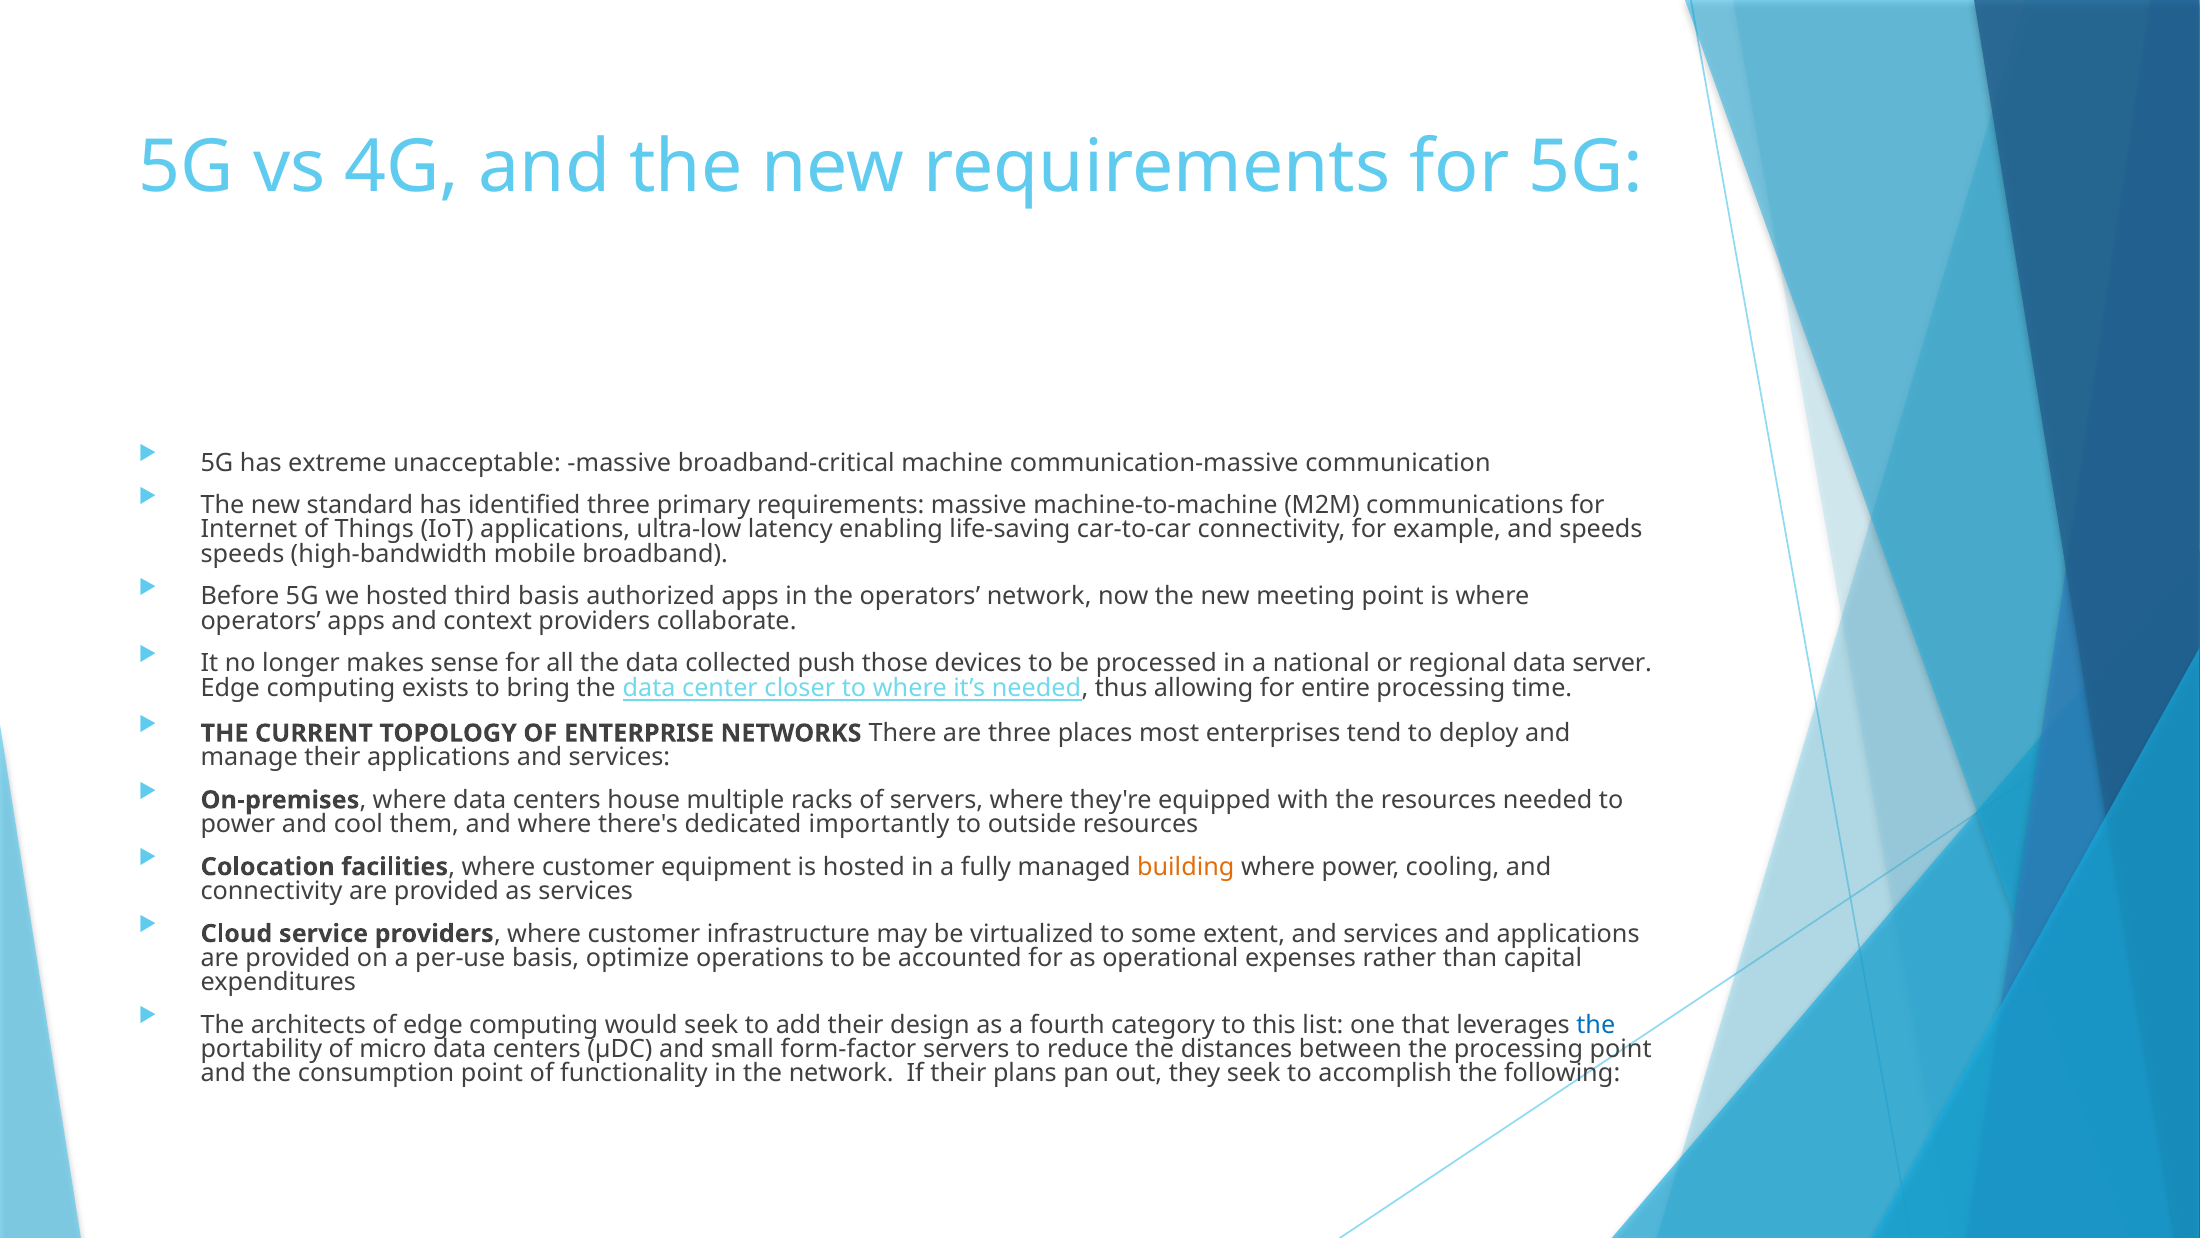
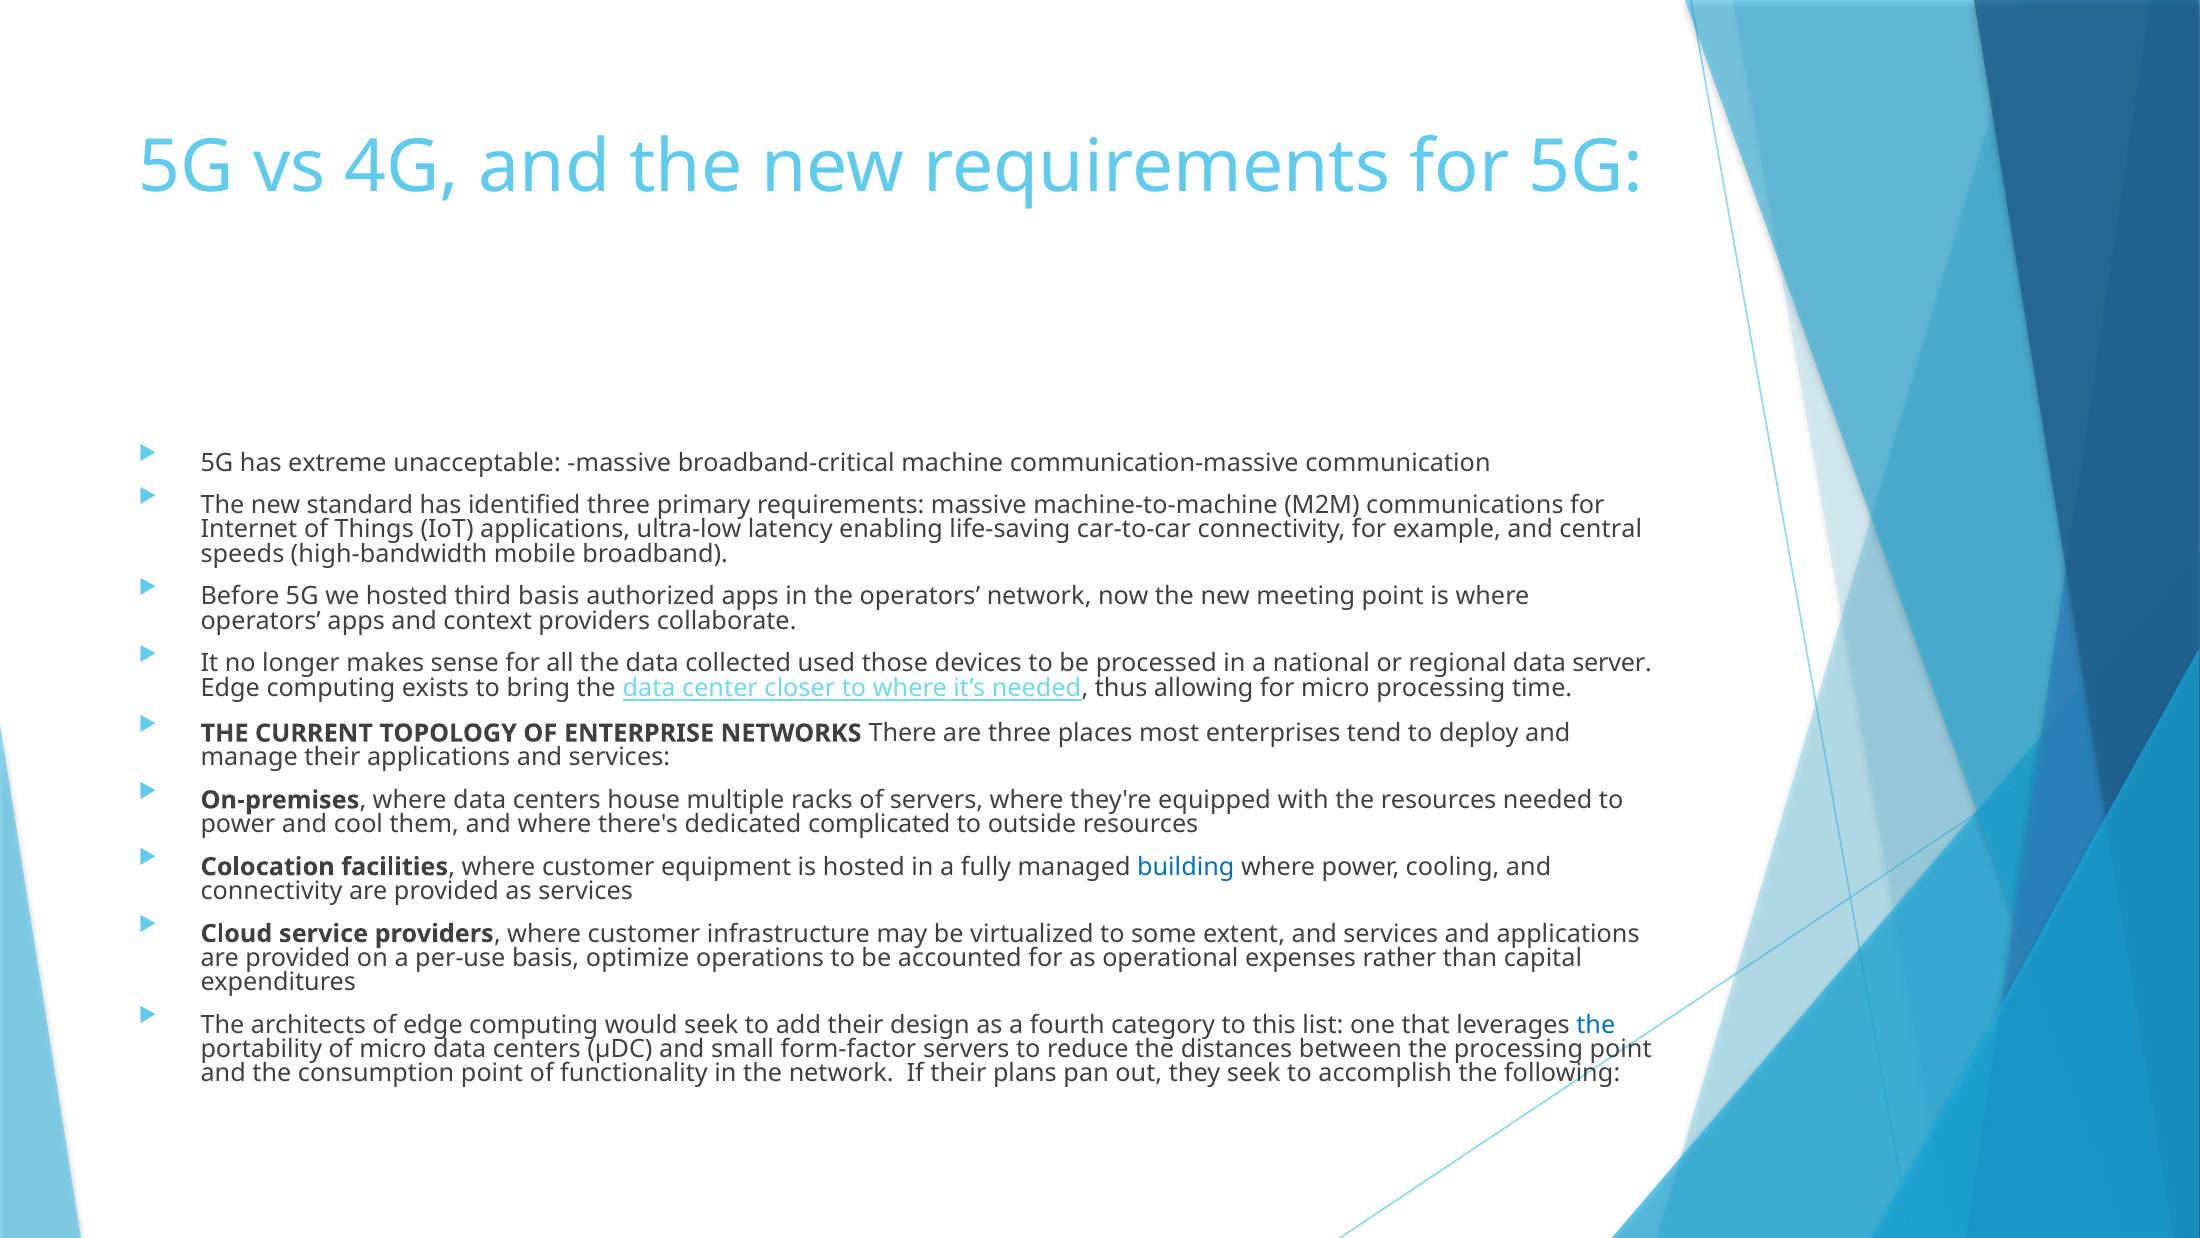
and speeds: speeds -> central (1601, 529)
push: push -> used (826, 663)
for entire: entire -> micro (1335, 688)
importantly: importantly -> complicated (879, 824)
building colour: orange -> blue (1186, 867)
